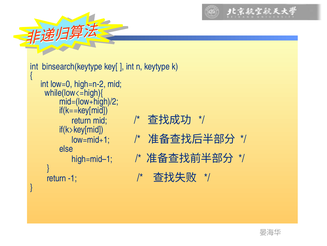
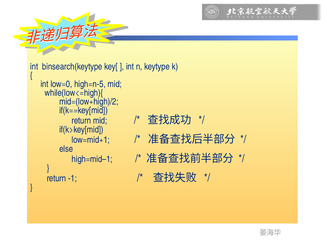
high=n-2: high=n-2 -> high=n-5 (90, 84)
